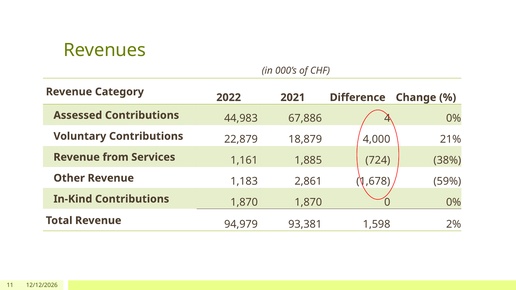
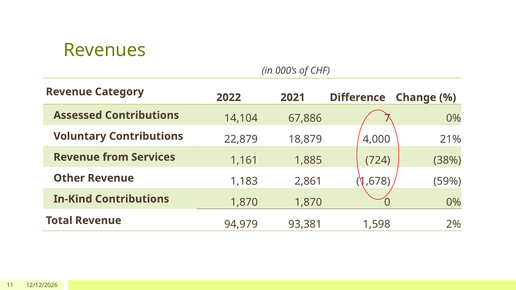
44,983: 44,983 -> 14,104 (241, 119)
4: 4 -> 7 (387, 119)
